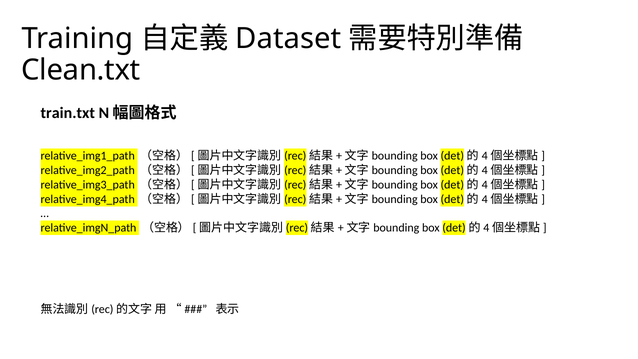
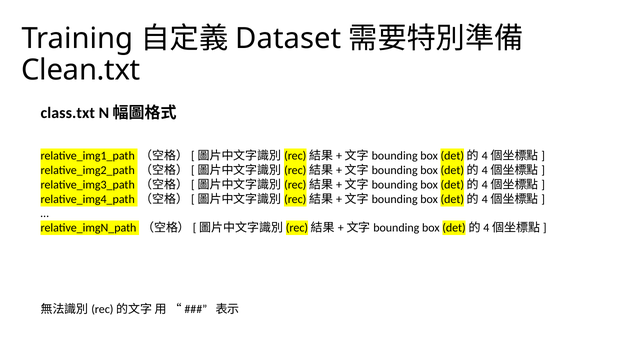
train.txt: train.txt -> class.txt (68, 113)
